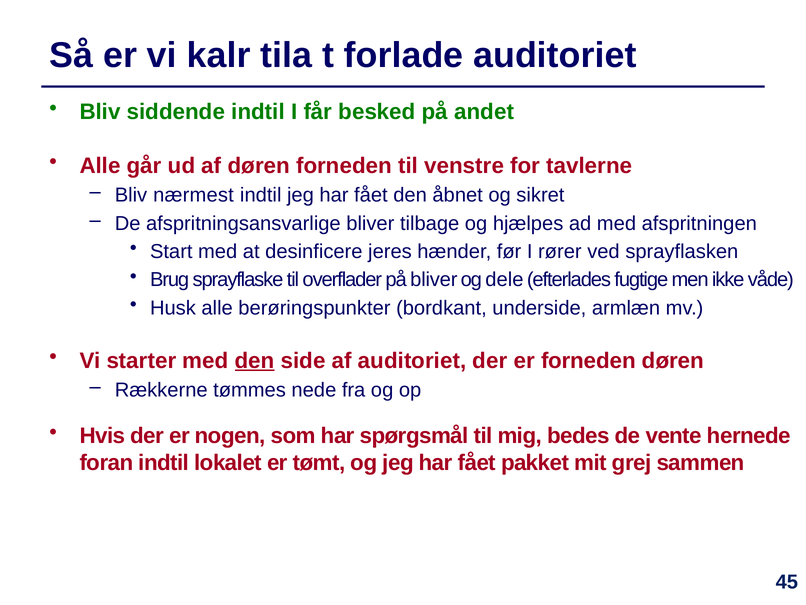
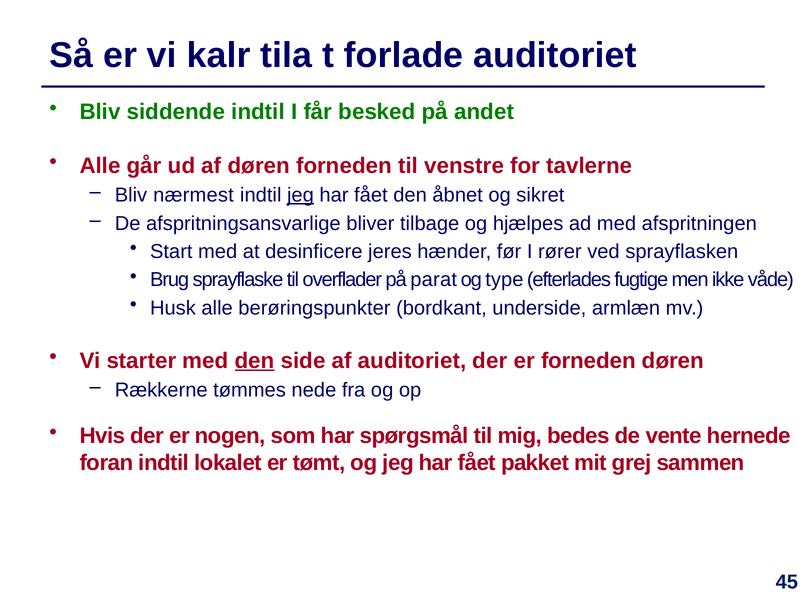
jeg underline: none -> present (300, 195)
på bliver: bliver -> parat (434, 280)
dele: dele -> type (504, 280)
